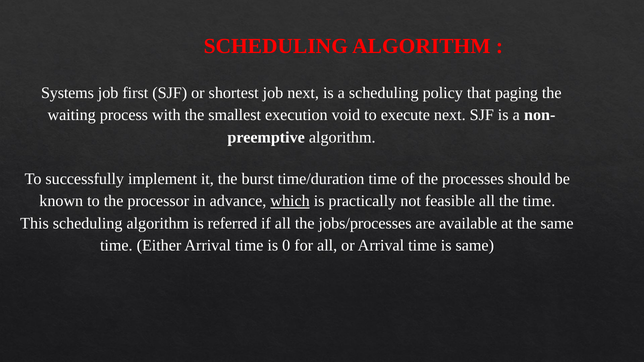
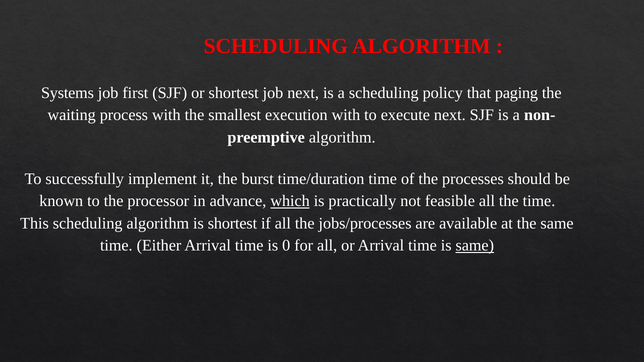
execution void: void -> with (346, 115)
is referred: referred -> shortest (232, 223)
same underline: none -> present (475, 246)
